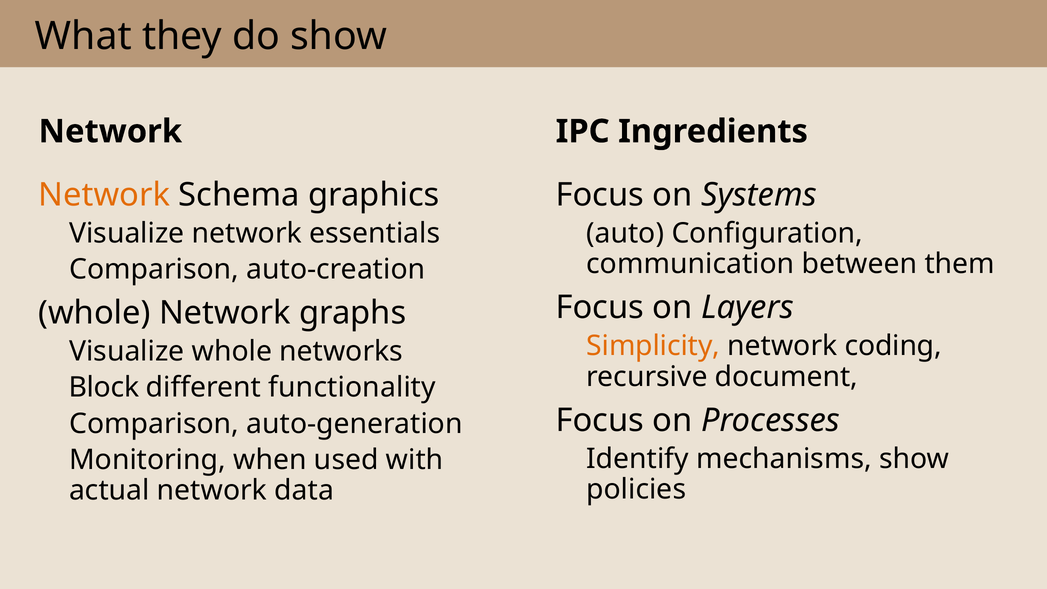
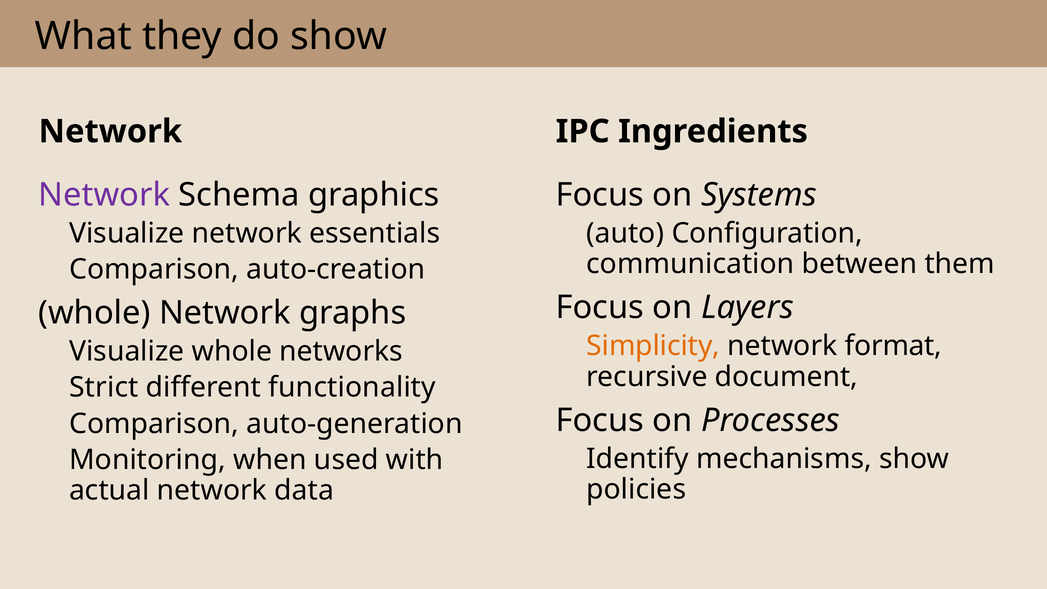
Network colour: orange -> purple (104, 195)
coding: coding -> format (893, 346)
Block: Block -> Strict (104, 388)
